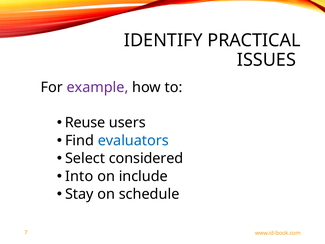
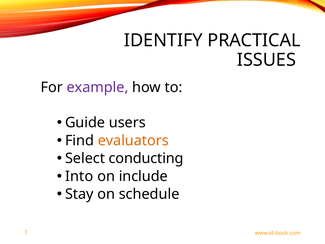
Reuse: Reuse -> Guide (85, 123)
evaluators colour: blue -> orange (133, 140)
considered: considered -> conducting (146, 158)
